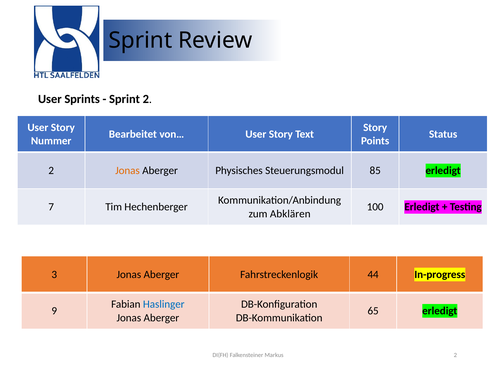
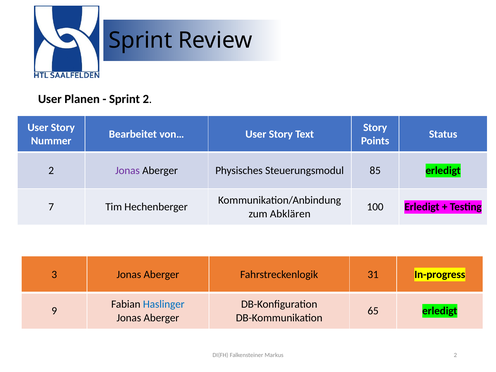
Sprints: Sprints -> Planen (82, 99)
Jonas colour: orange -> purple (127, 171)
44: 44 -> 31 (373, 275)
